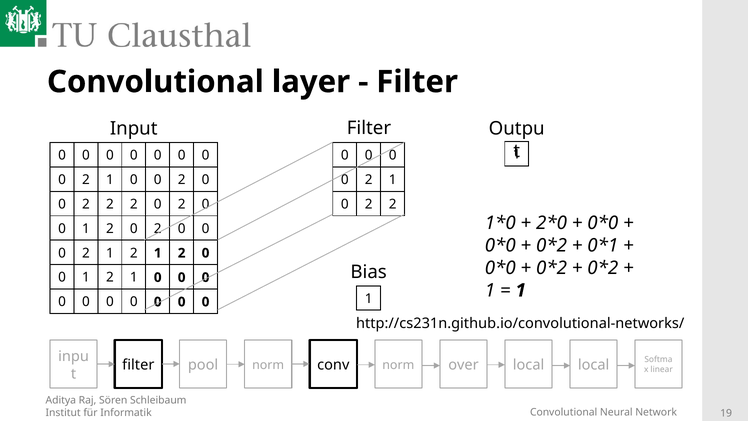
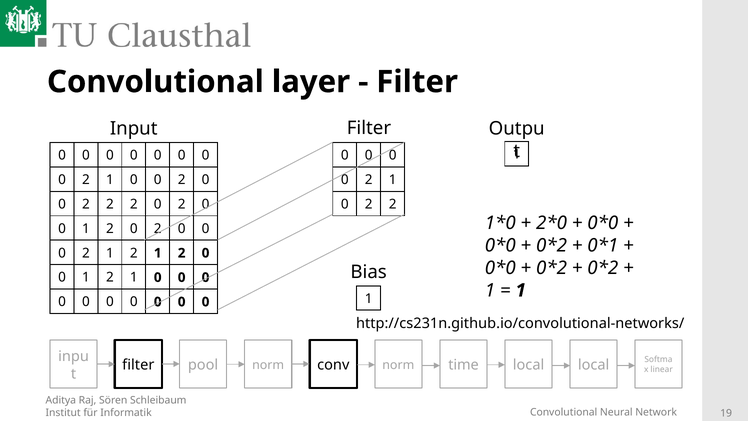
over: over -> time (464, 365)
